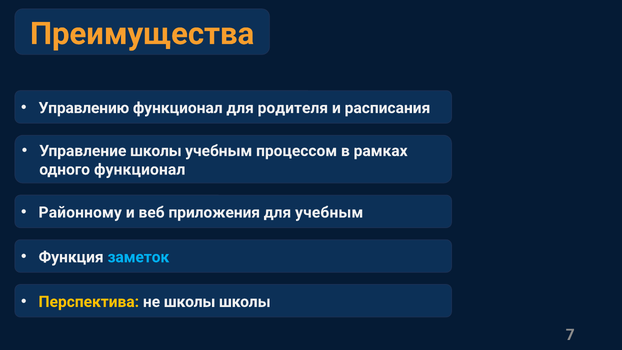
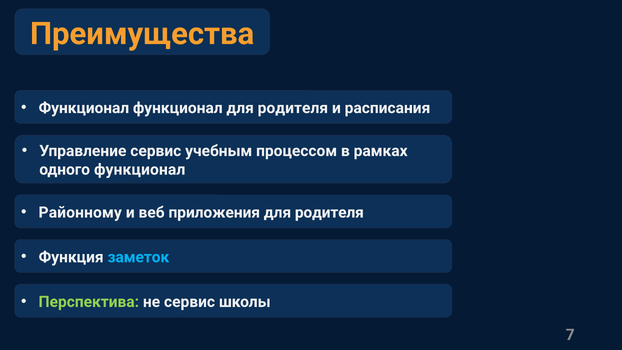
Управлению: Управлению -> Функционал (84, 108)
Управление школы: школы -> сервис (156, 151)
учебным: учебным -> родителя (329, 212)
Перспектива colour: yellow -> light green (89, 302)
не школы: школы -> сервис (190, 302)
